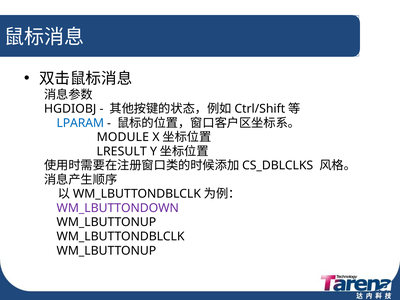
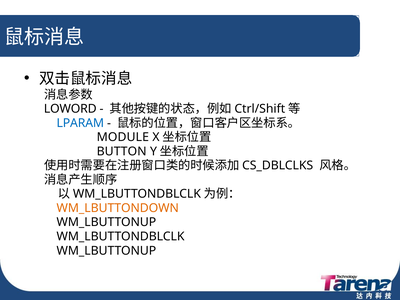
HGDIOBJ: HGDIOBJ -> LOWORD (70, 109)
LRESULT: LRESULT -> BUTTON (122, 151)
WM_LBUTTONDOWN colour: purple -> orange (118, 208)
